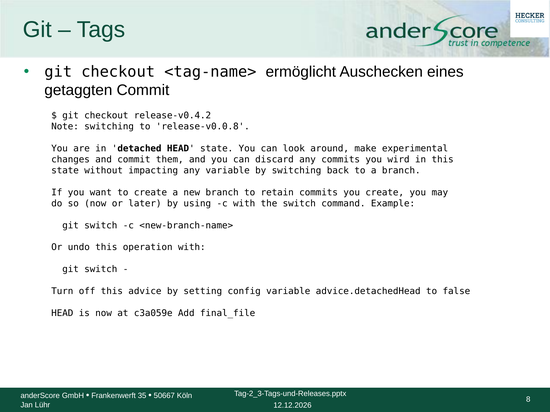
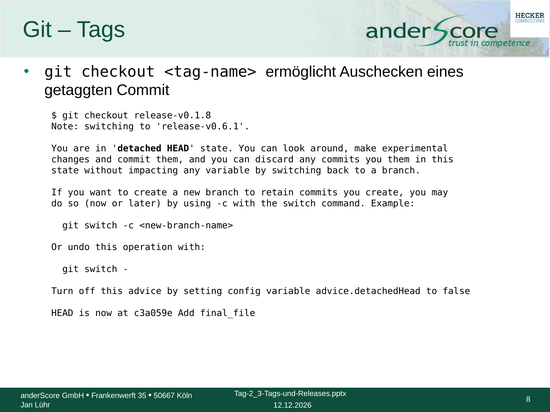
release-v0.4.2: release-v0.4.2 -> release-v0.1.8 (173, 116)
release-v0.0.8: release-v0.0.8 -> release-v0.6.1 (203, 127)
you wird: wird -> them (399, 160)
